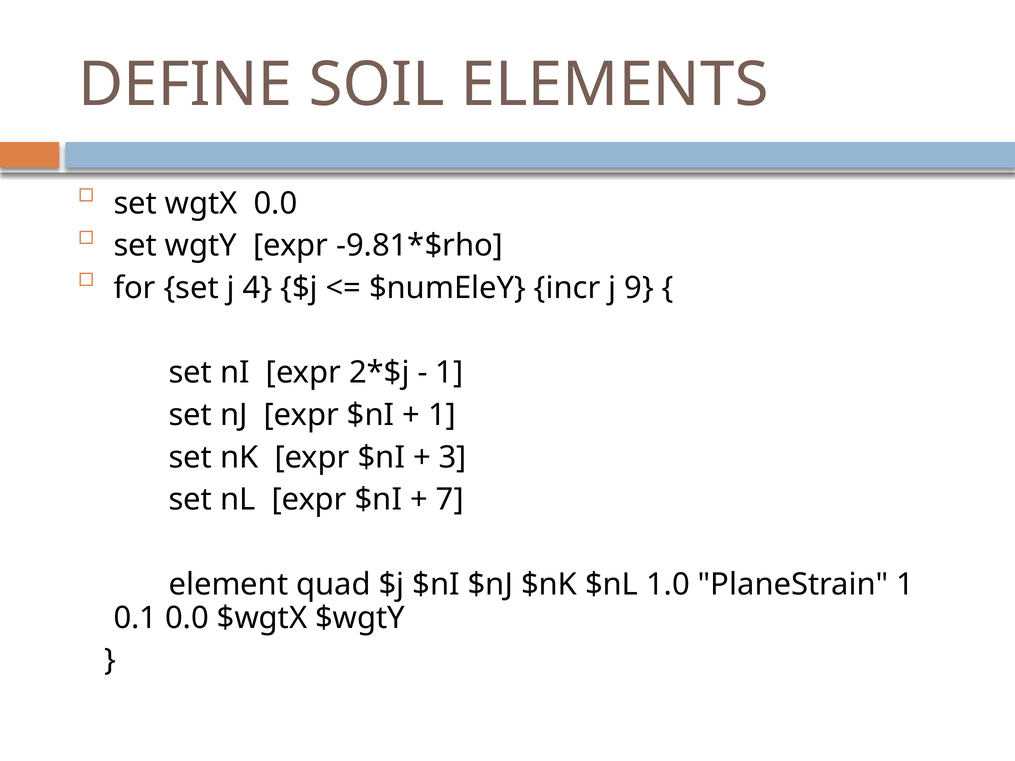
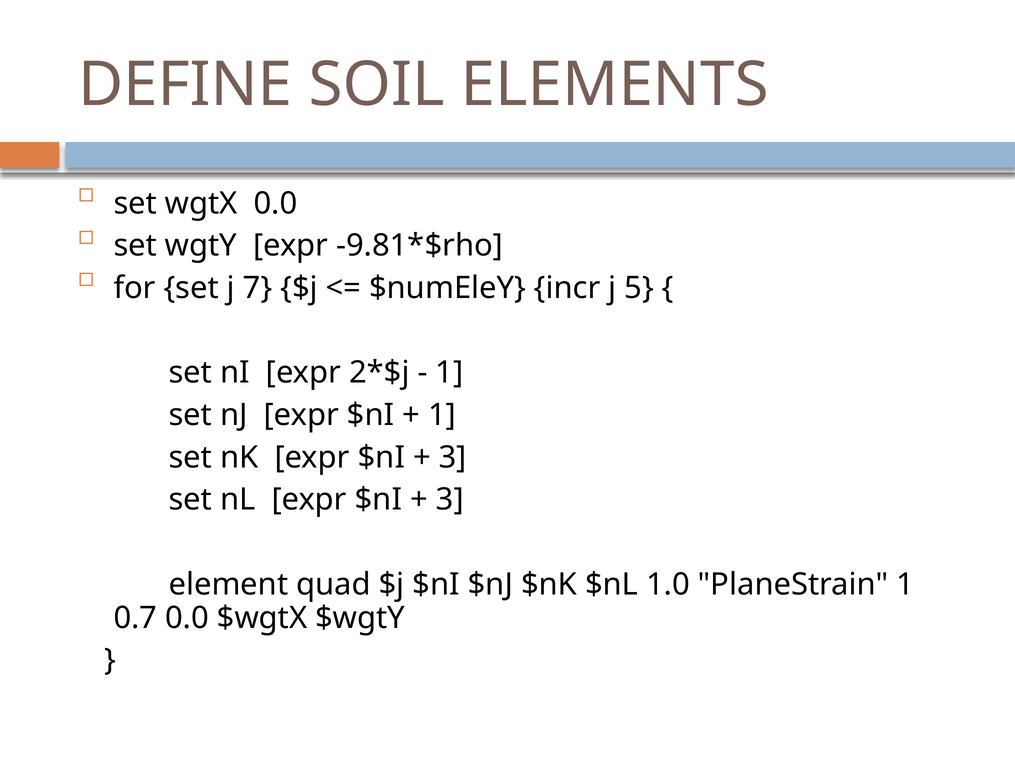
4: 4 -> 7 (258, 288)
9: 9 -> 5 (639, 288)
7: 7 -> 3 (450, 500)
0.1: 0.1 -> 0.7 (135, 618)
